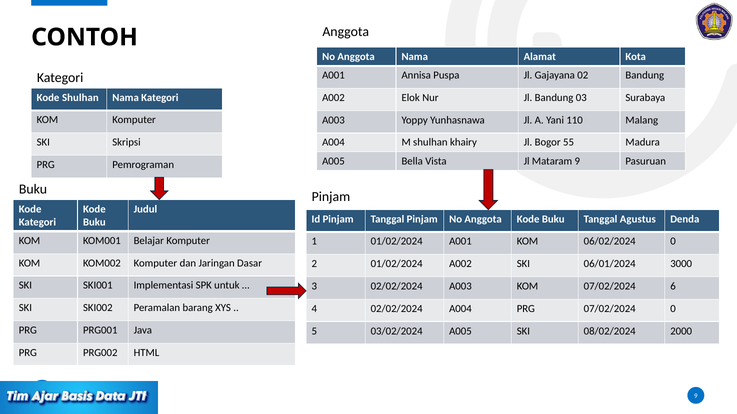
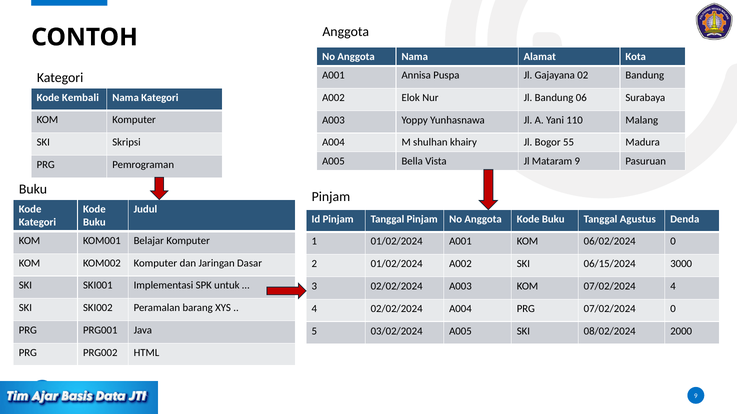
Kode Shulhan: Shulhan -> Kembali (80, 98)
03: 03 -> 06 (581, 98)
06/01/2024: 06/01/2024 -> 06/15/2024 (610, 264)
07/02/2024 6: 6 -> 4 (673, 287)
